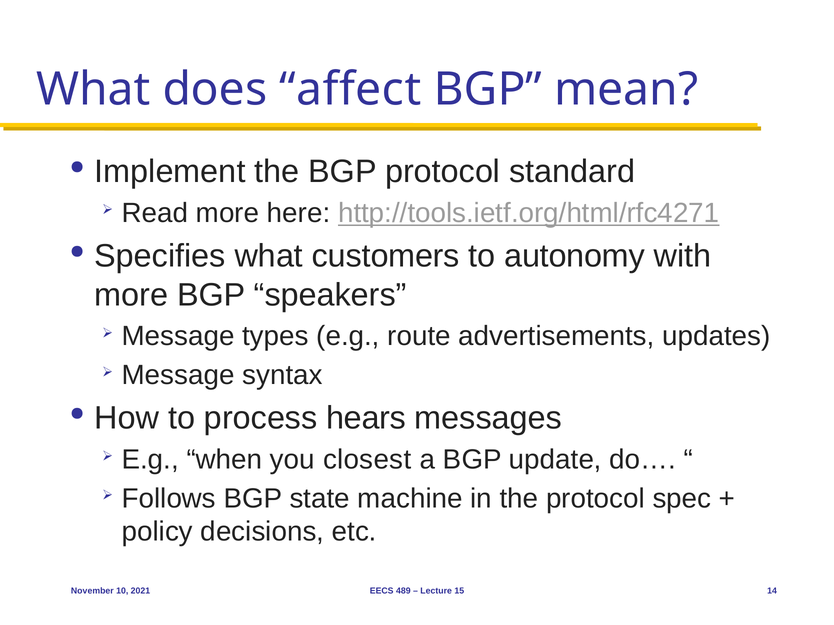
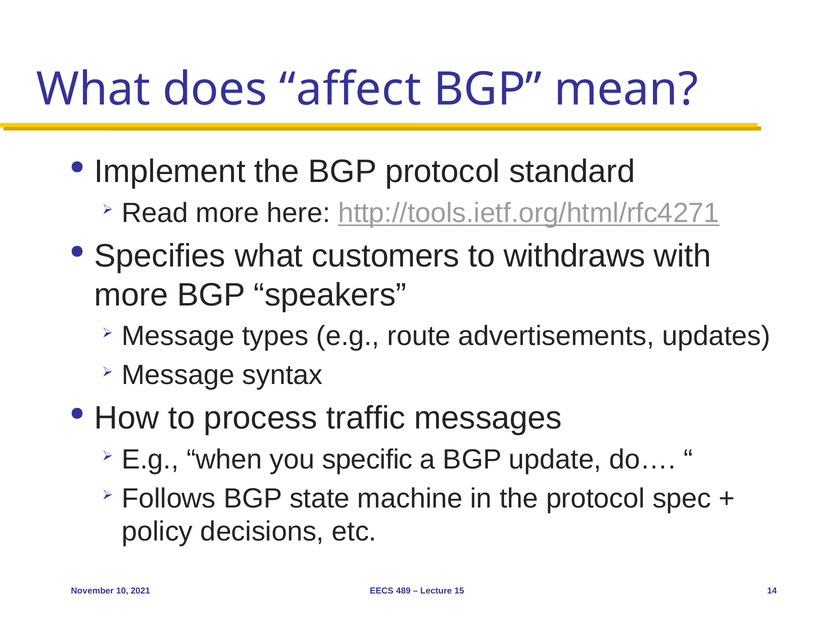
autonomy: autonomy -> withdraws (575, 256)
hears: hears -> traffic (366, 418)
closest: closest -> specific (367, 460)
